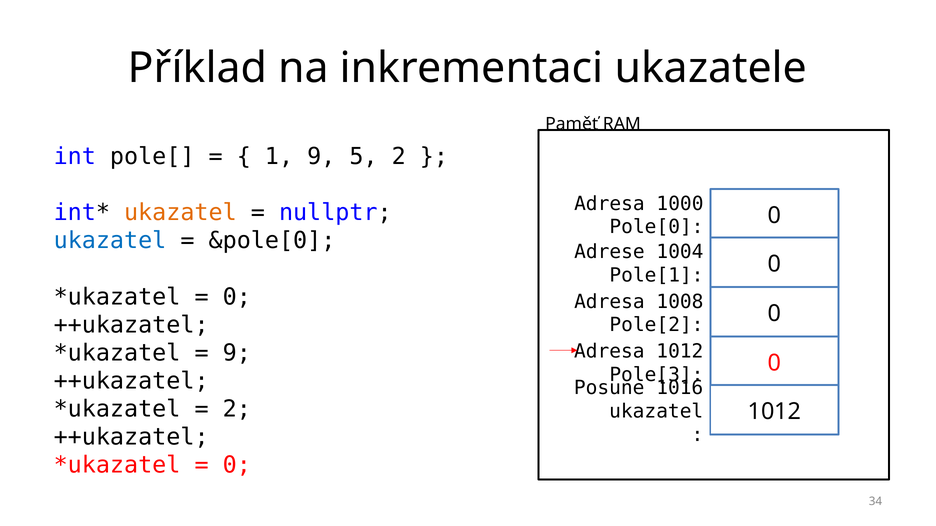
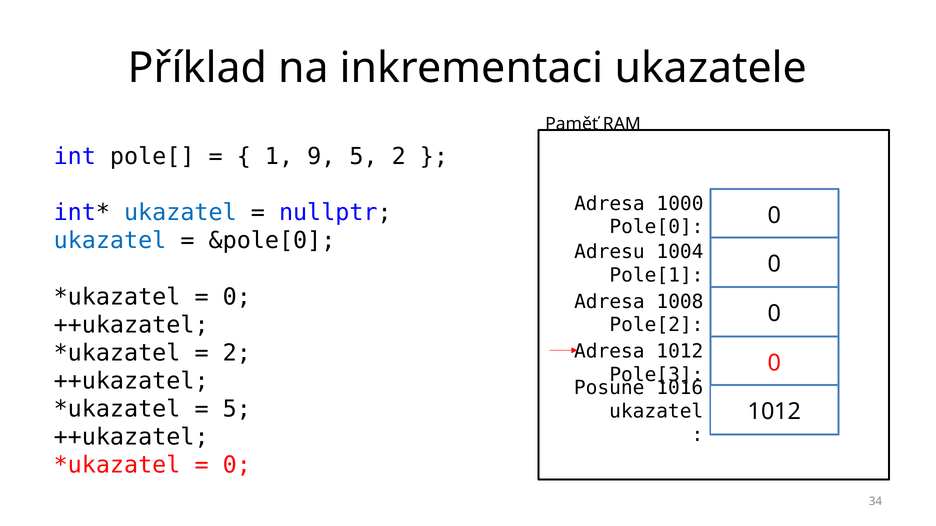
ukazatel colour: orange -> blue (180, 213)
Adrese: Adrese -> Adresu (609, 252)
9: 9 -> 2 (237, 353)
2: 2 -> 5 (237, 409)
